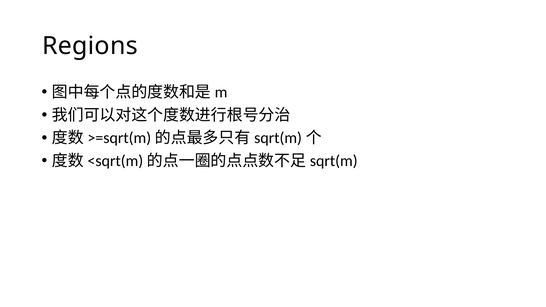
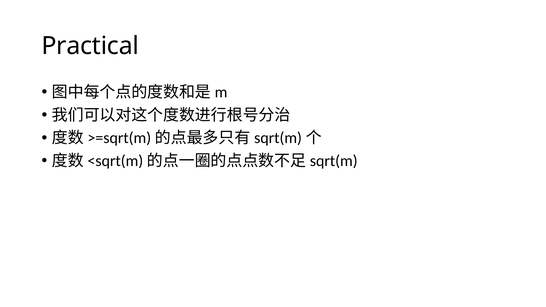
Regions: Regions -> Practical (90, 46)
